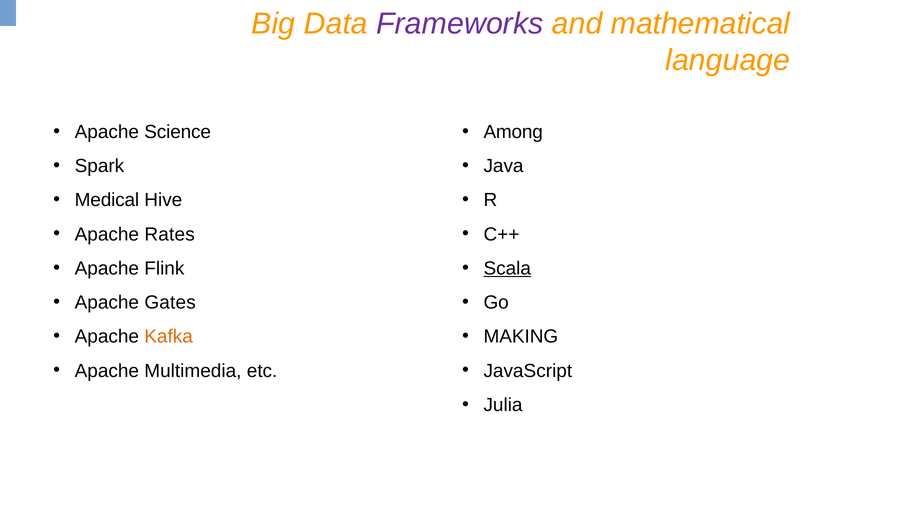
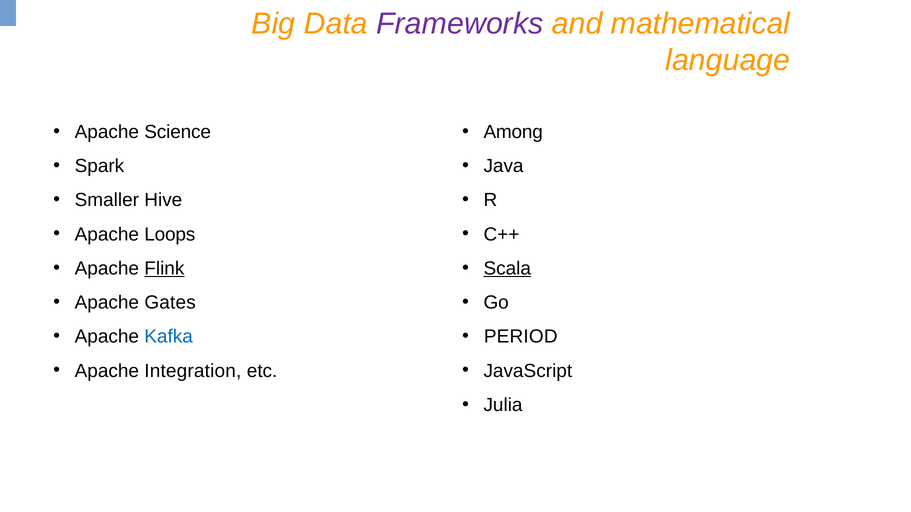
Medical: Medical -> Smaller (107, 200)
Rates: Rates -> Loops (170, 234)
Flink underline: none -> present (164, 269)
Kafka colour: orange -> blue (169, 337)
MAKING: MAKING -> PERIOD (521, 337)
Multimedia: Multimedia -> Integration (193, 371)
